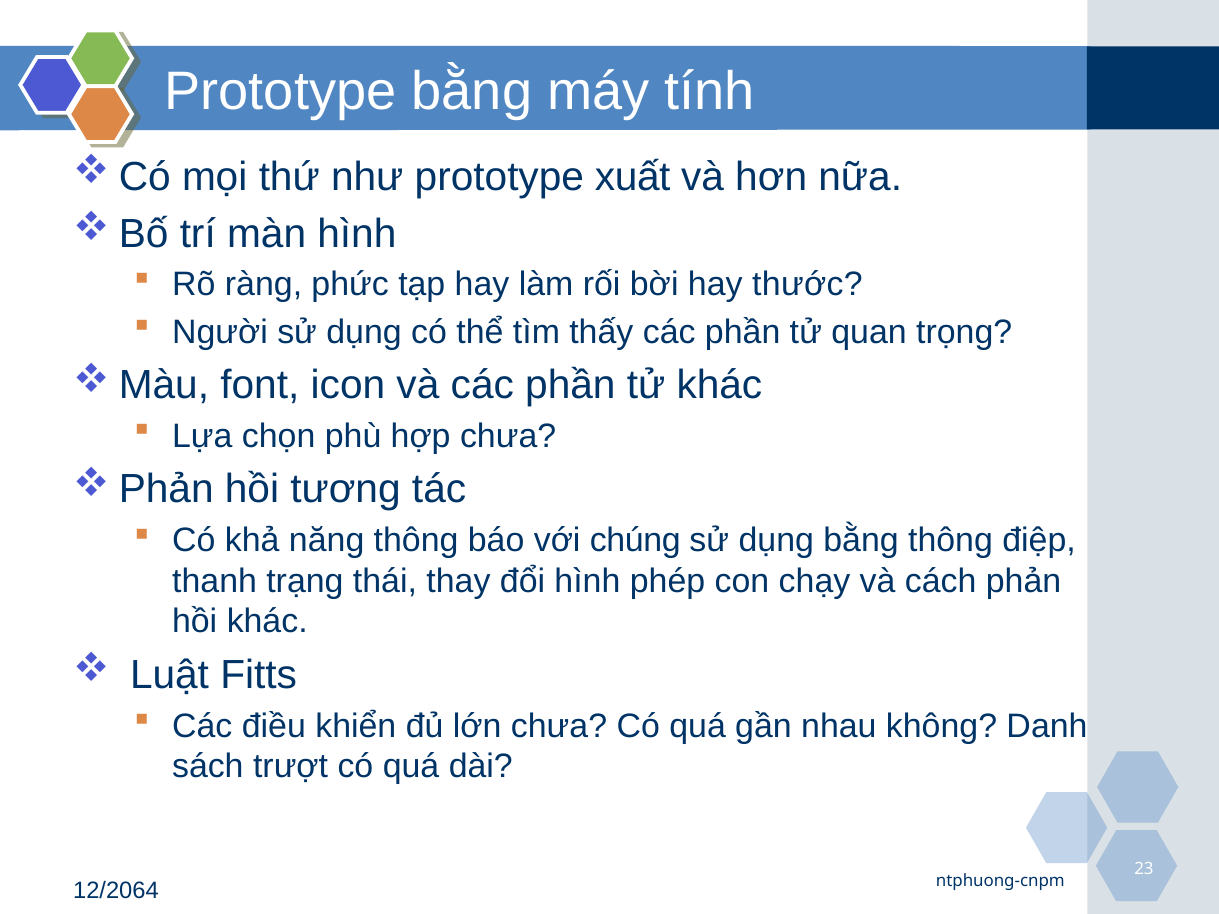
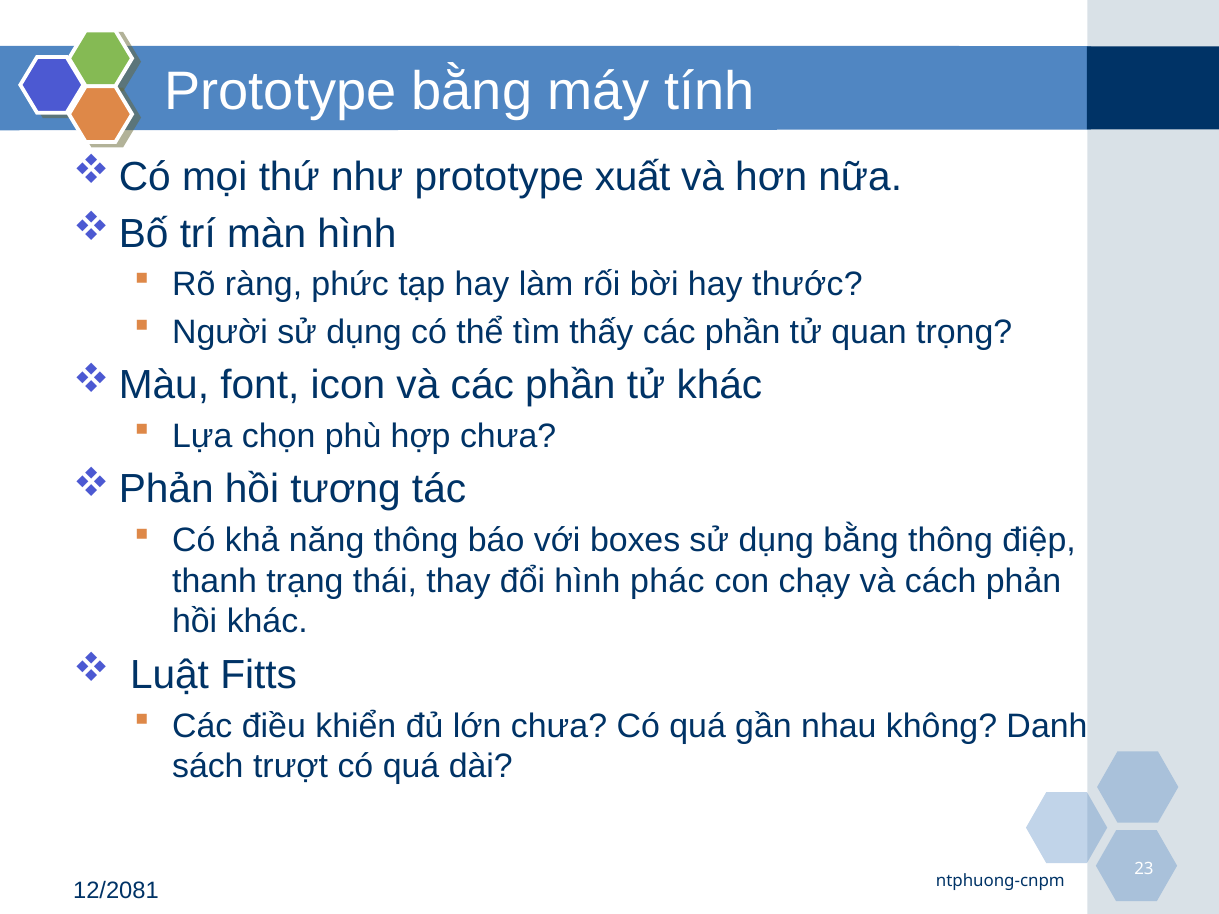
chúng: chúng -> boxes (635, 541)
phép: phép -> phác (667, 581)
12/2064: 12/2064 -> 12/2081 (116, 891)
